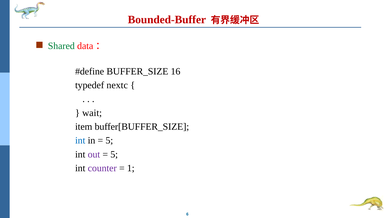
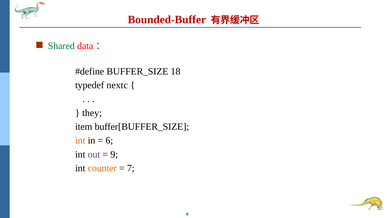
16: 16 -> 18 (176, 71)
wait: wait -> they (92, 113)
int colour: blue -> orange (80, 140)
5: 5 -> 6 (109, 140)
5: 5 -> 9 (114, 154)
counter colour: purple -> orange (102, 168)
1: 1 -> 7 (131, 168)
